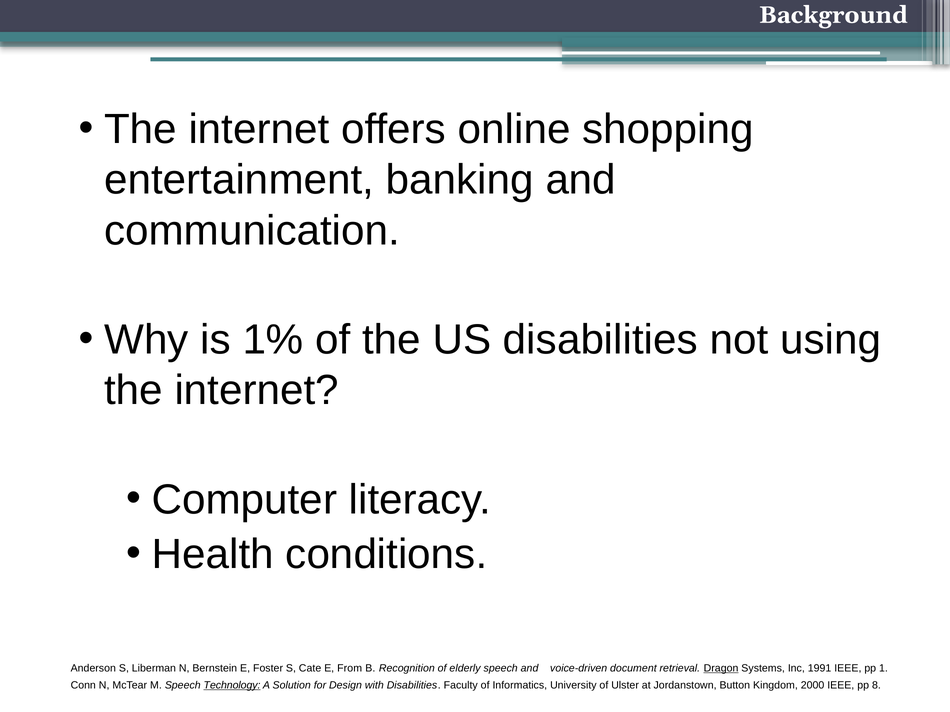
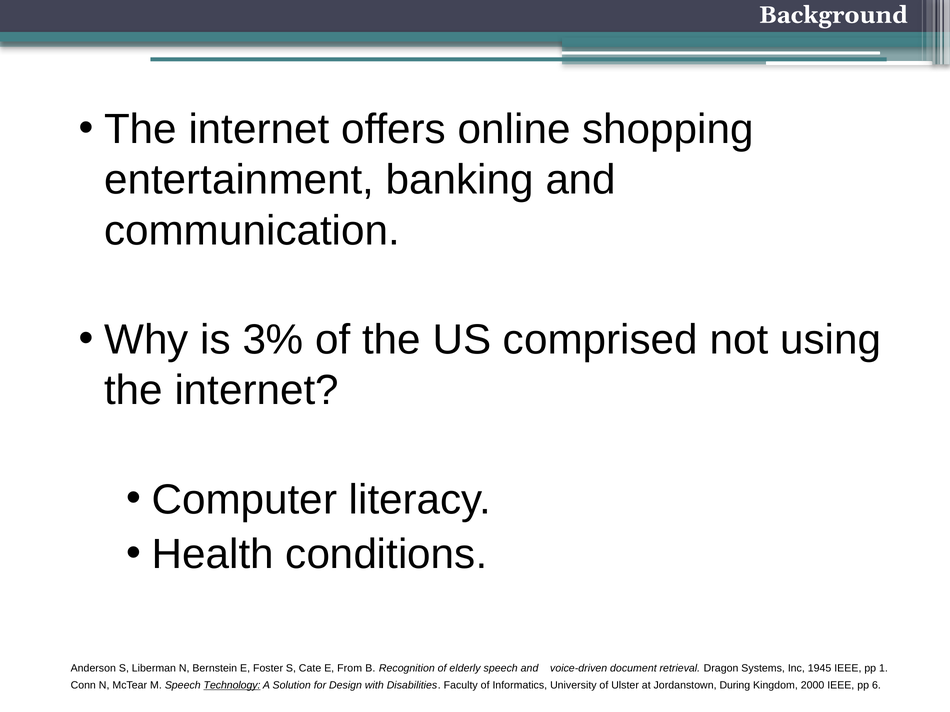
1%: 1% -> 3% (273, 340)
US disabilities: disabilities -> comprised (600, 340)
Dragon underline: present -> none (721, 669)
1991: 1991 -> 1945 (820, 669)
Button: Button -> During (735, 686)
8: 8 -> 6 (876, 686)
